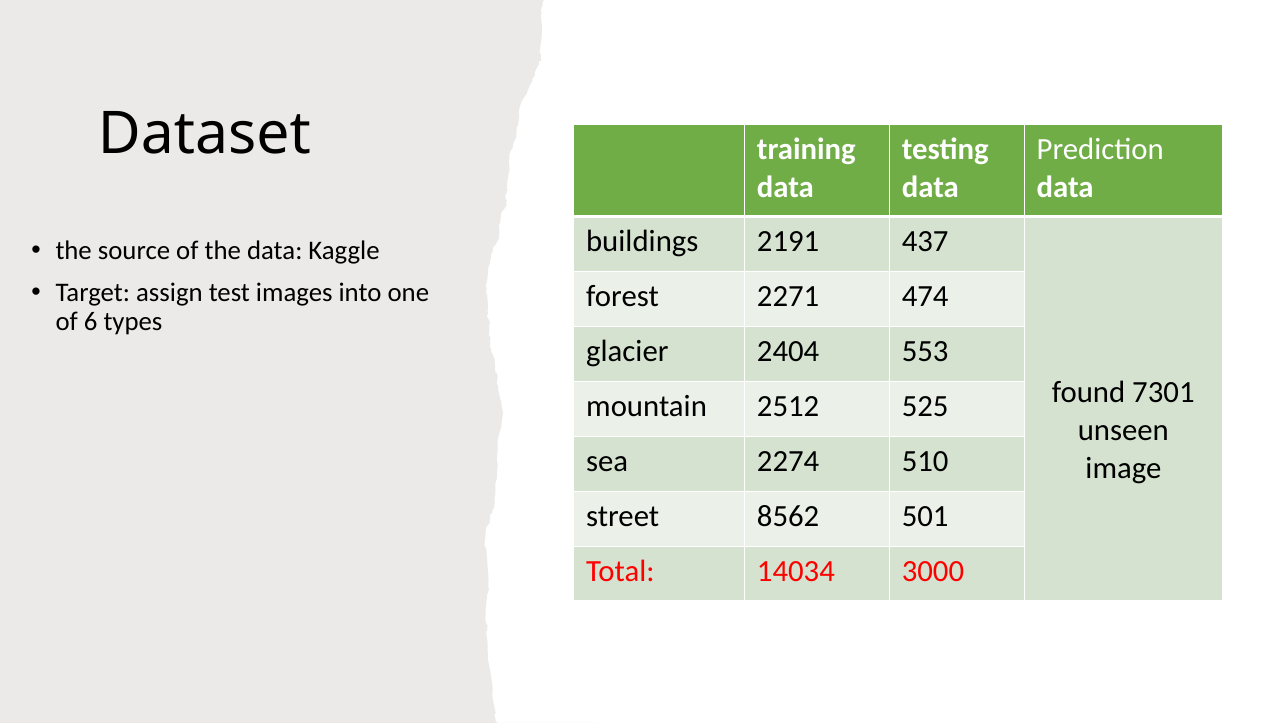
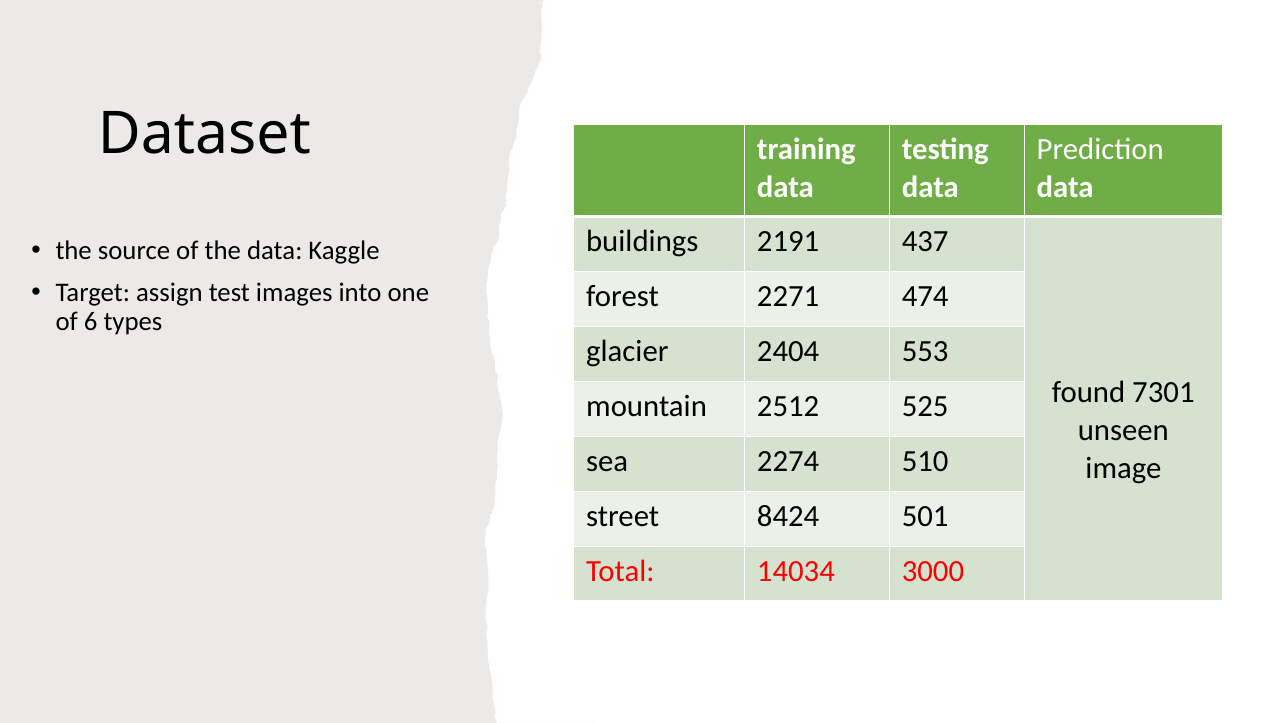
8562: 8562 -> 8424 (788, 516)
